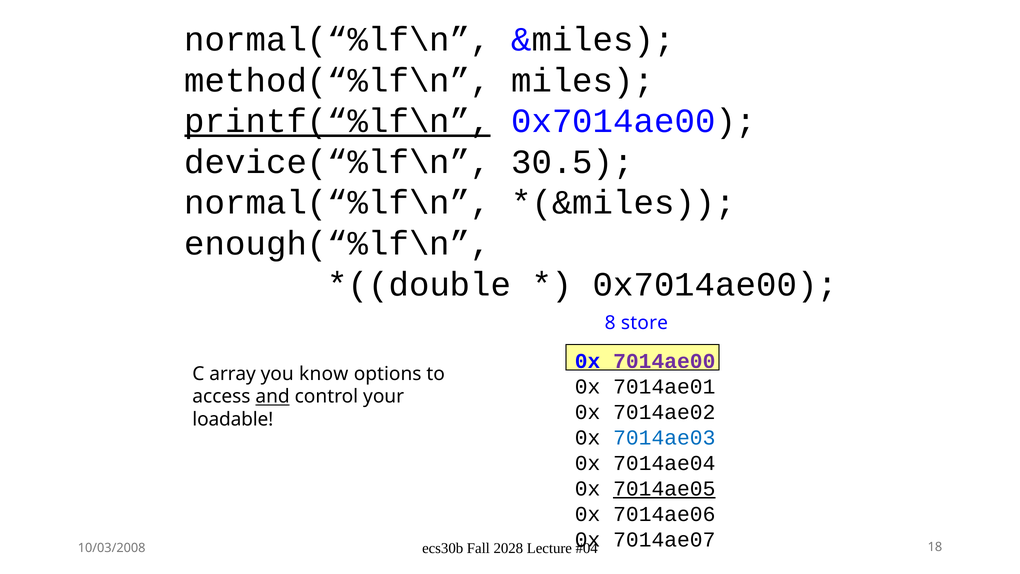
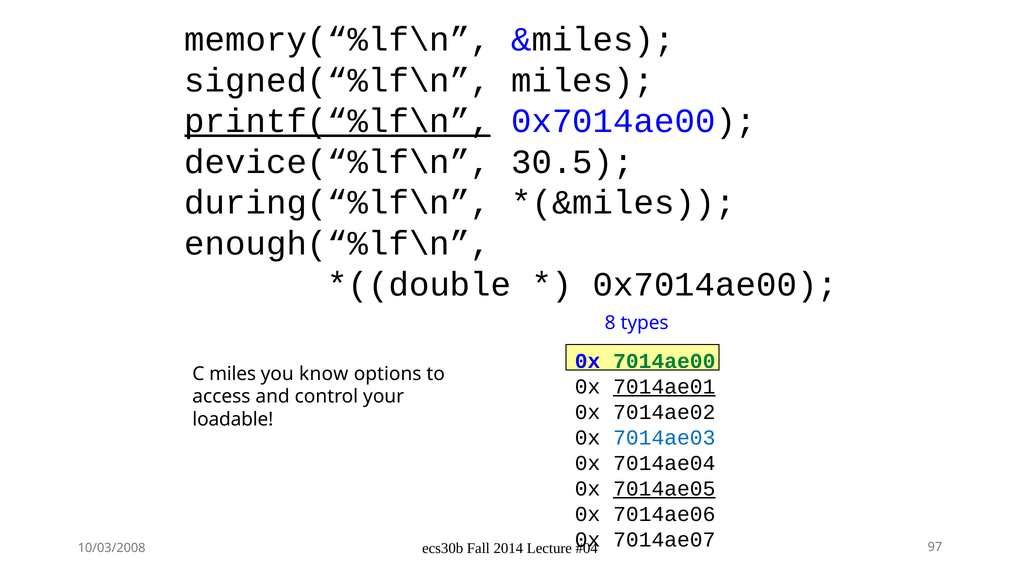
normal(“%lf\n: normal(“%lf\n -> memory(“%lf\n (338, 39)
method(“%lf\n: method(“%lf\n -> signed(“%lf\n (338, 80)
normal(“%lf\n: normal(“%lf\n -> during(“%lf\n (338, 203)
store: store -> types (645, 323)
7014ae00 colour: purple -> green (664, 361)
C array: array -> miles (233, 374)
7014ae01 underline: none -> present (664, 386)
and underline: present -> none (273, 396)
2028: 2028 -> 2014 (508, 548)
18: 18 -> 97 (935, 547)
